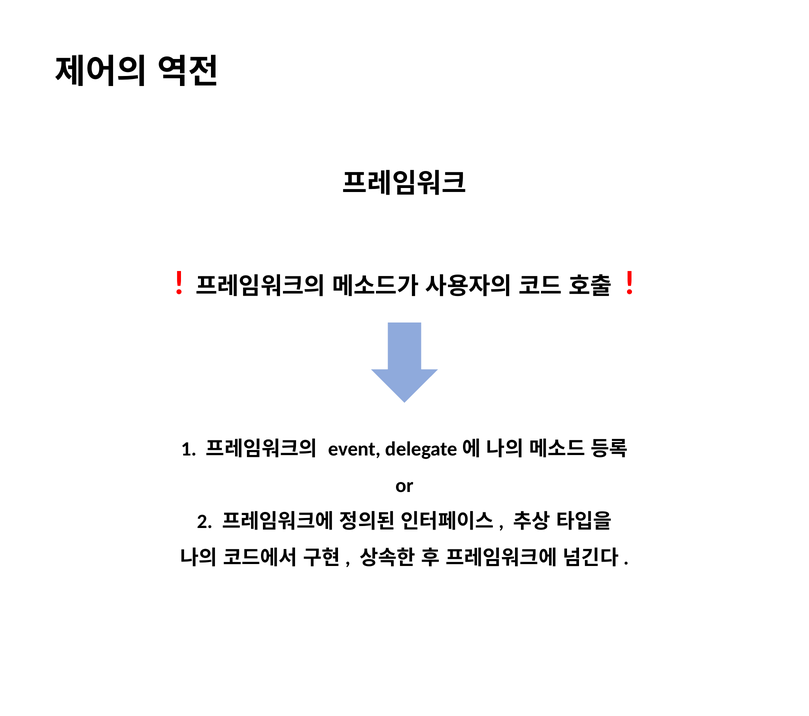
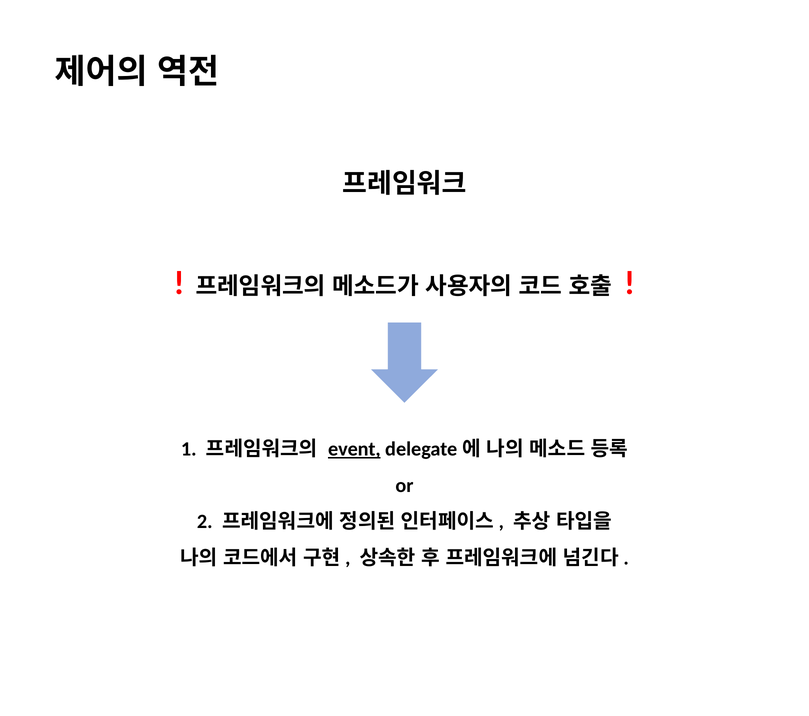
event underline: none -> present (354, 449)
